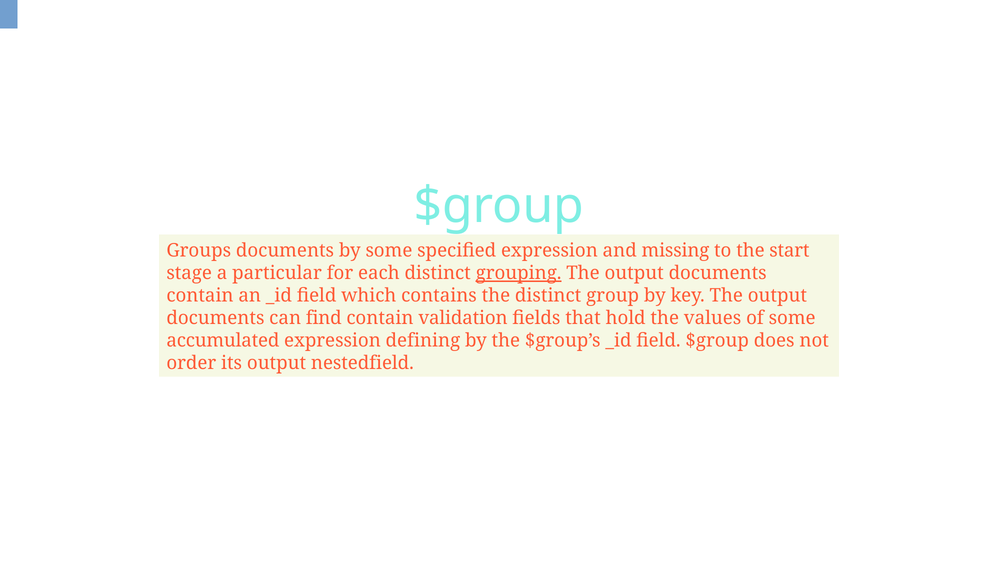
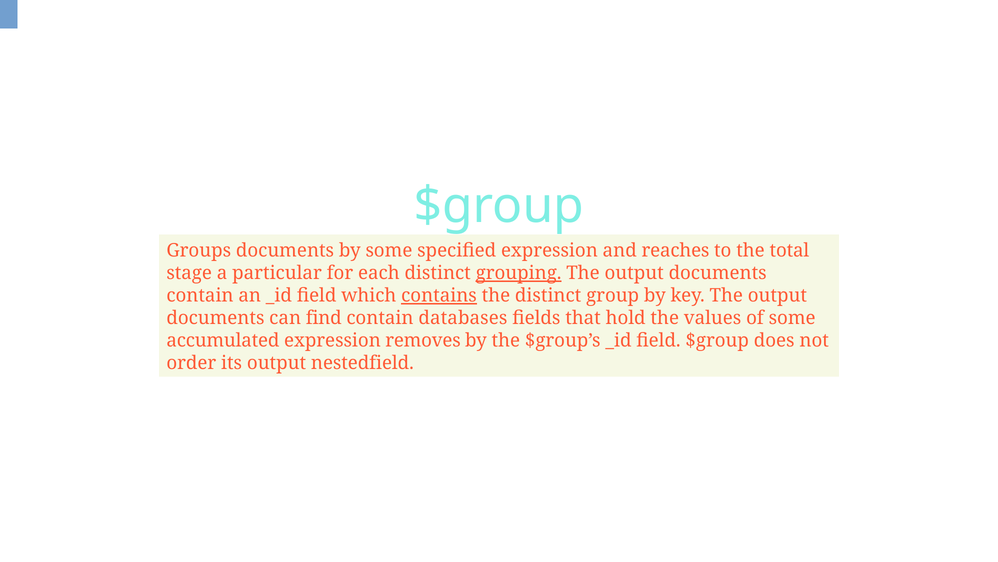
missing: missing -> reaches (676, 250)
start: start -> total (789, 250)
contains underline: none -> present (439, 295)
validation: validation -> databases (463, 318)
defining: defining -> removes (423, 340)
